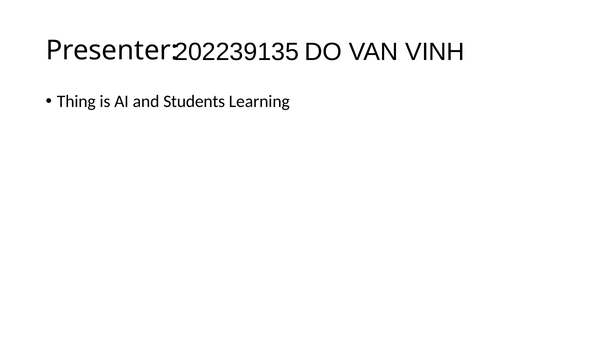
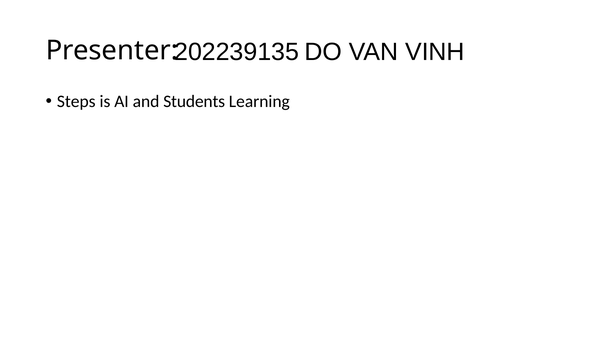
Thing: Thing -> Steps (76, 101)
